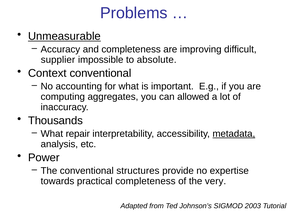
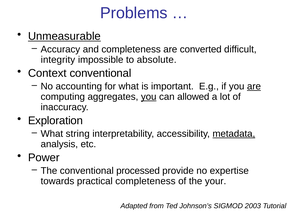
improving: improving -> converted (201, 49)
supplier: supplier -> integrity (58, 60)
are underline: none -> present (254, 86)
you underline: none -> present (149, 97)
Thousands: Thousands -> Exploration (55, 121)
repair: repair -> string (78, 134)
structures: structures -> processed (138, 171)
very: very -> your (216, 181)
